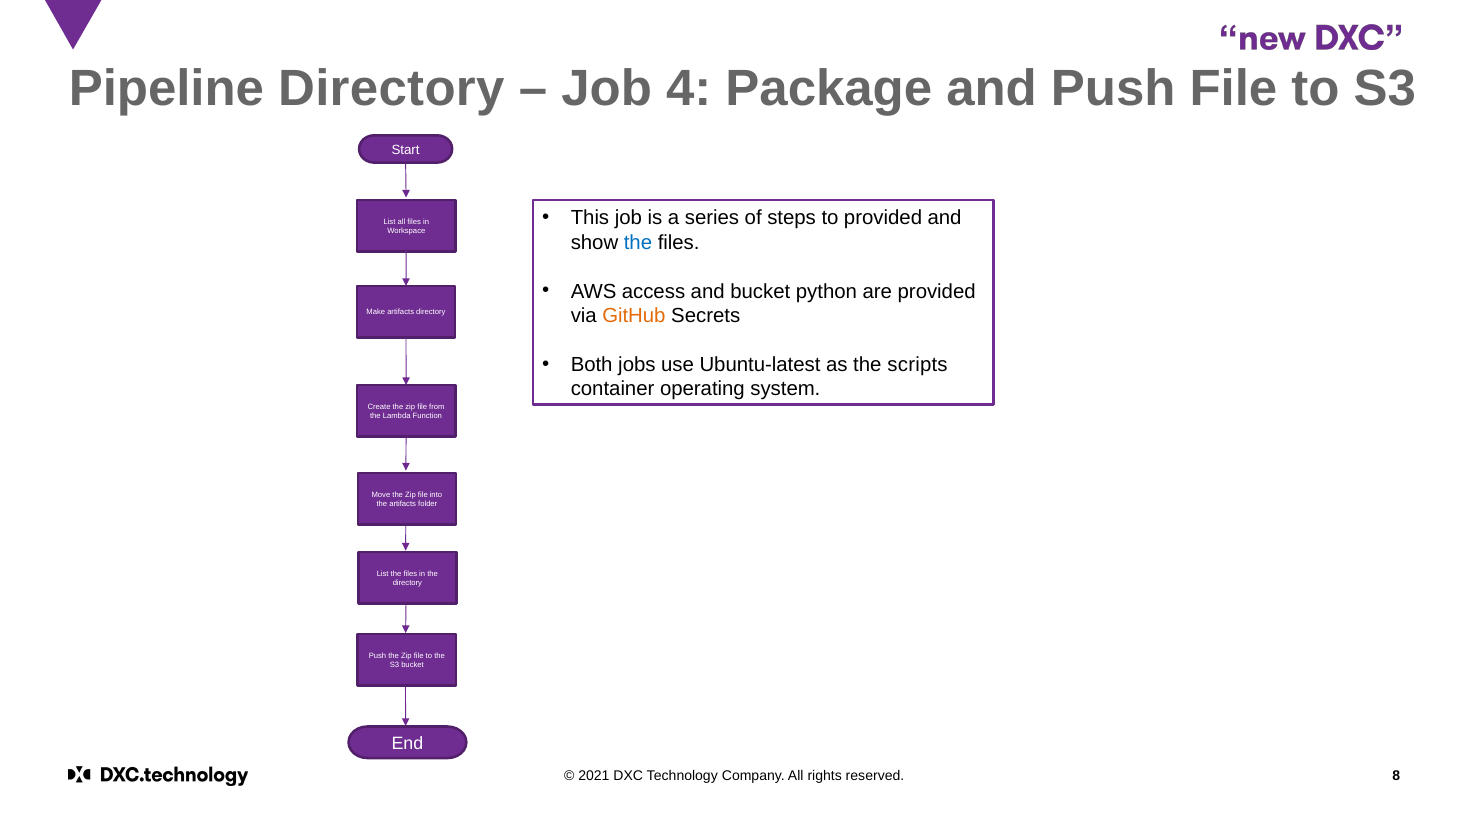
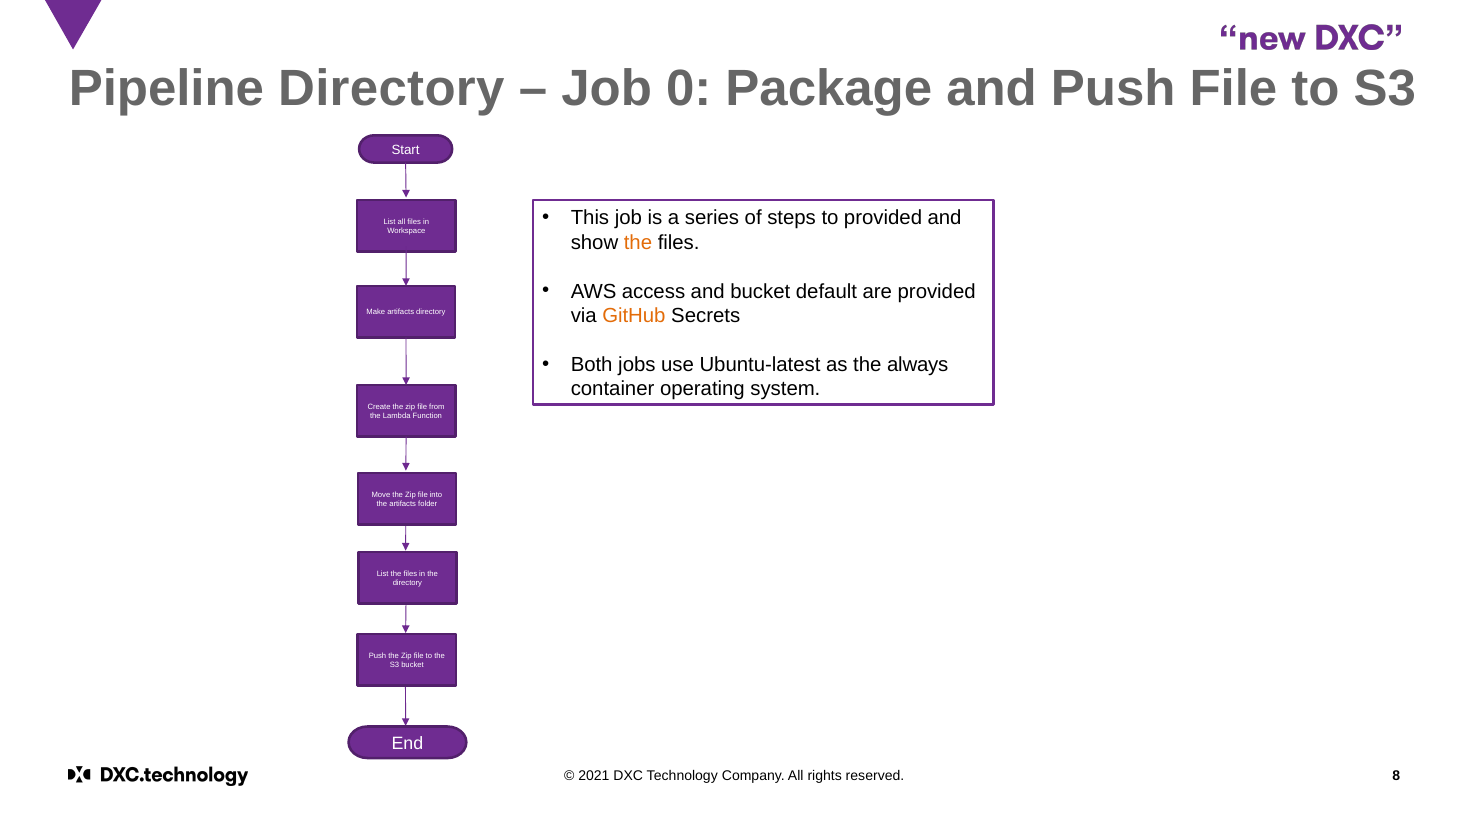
4: 4 -> 0 (689, 89)
the colour: blue -> orange (638, 243)
python: python -> default (826, 291)
scripts: scripts -> always (918, 365)
